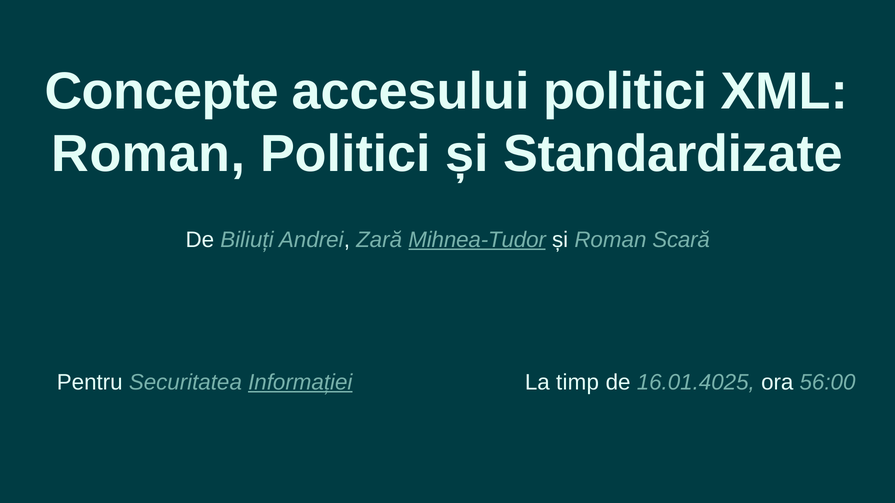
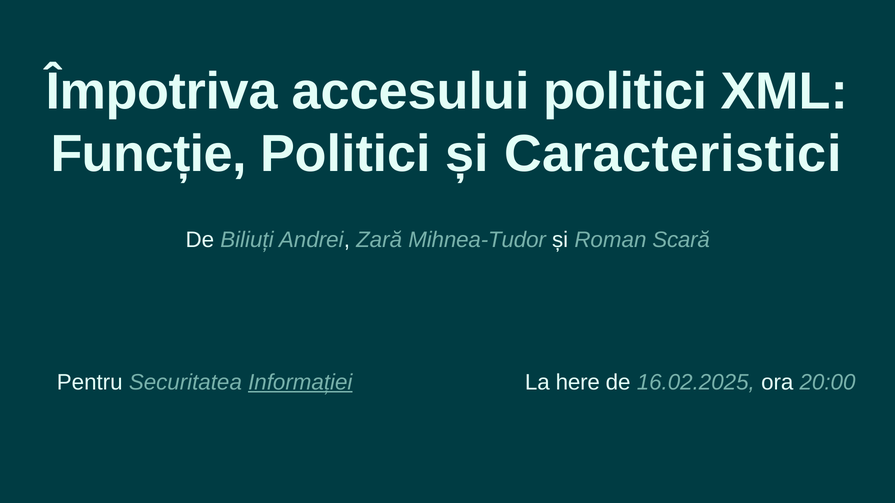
Concepte: Concepte -> Împotriva (162, 92)
Roman: Roman -> Funcție (149, 154)
Standardizate: Standardizate -> Caracteristici (673, 154)
Mihnea-Tudor underline: present -> none (477, 240)
timp: timp -> here (578, 383)
16.01.4025: 16.01.4025 -> 16.02.2025 (696, 383)
56:00: 56:00 -> 20:00 (827, 383)
